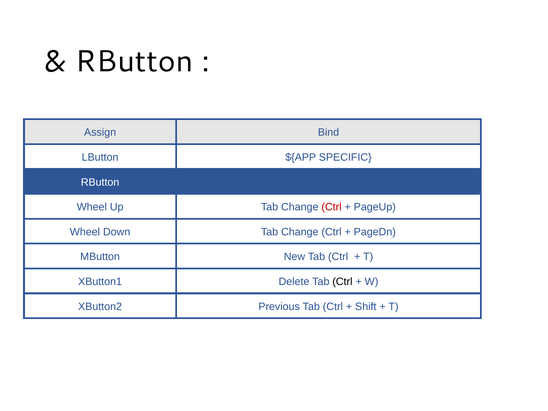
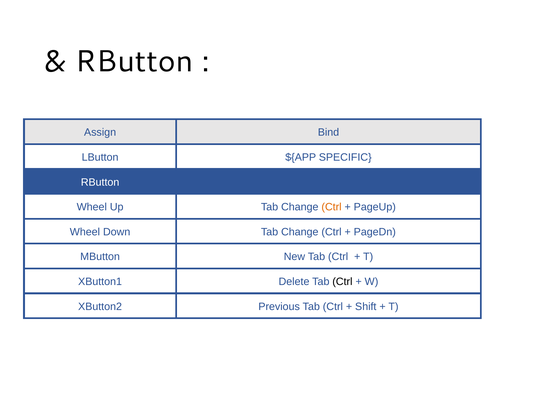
Ctrl colour: red -> orange (332, 207)
